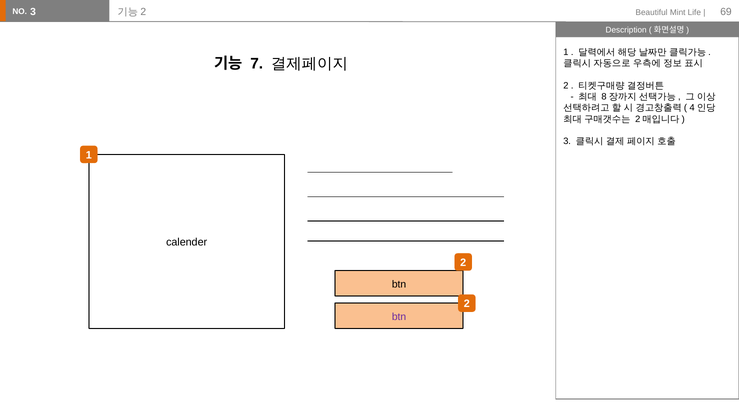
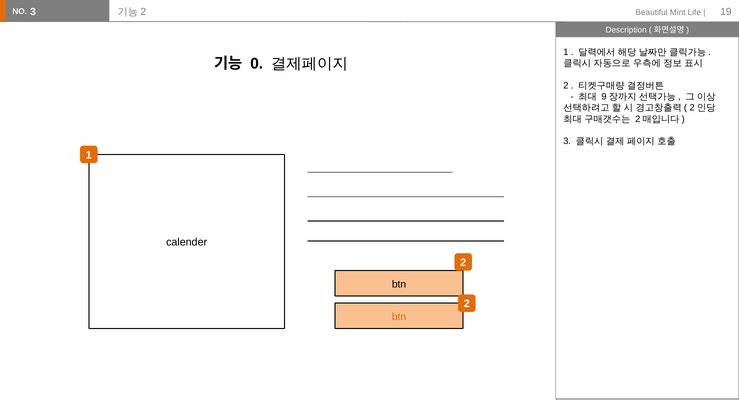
69: 69 -> 19 (726, 12)
7: 7 -> 0 (257, 64)
8: 8 -> 9 (604, 97)
4: 4 -> 2 (692, 108)
btn colour: purple -> orange (399, 316)
